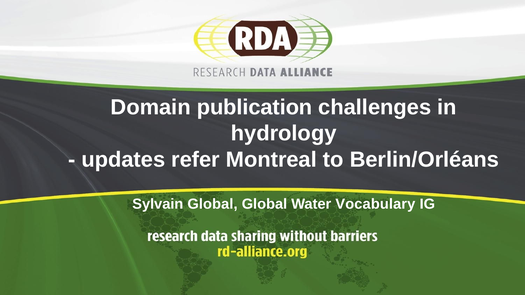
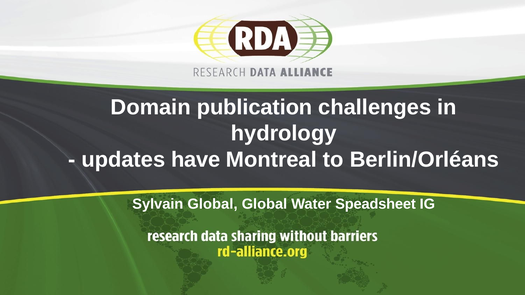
refer: refer -> have (196, 160)
Vocabulary: Vocabulary -> Speadsheet (376, 204)
